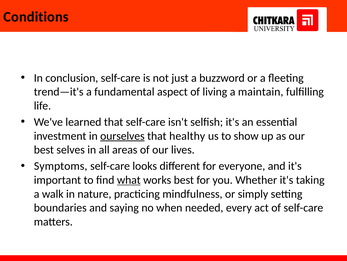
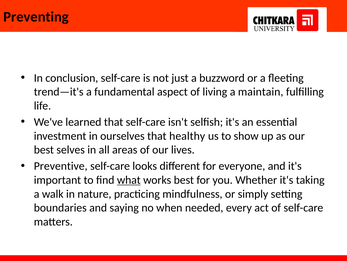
Conditions: Conditions -> Preventing (36, 17)
ourselves underline: present -> none (122, 136)
Symptoms: Symptoms -> Preventive (61, 166)
